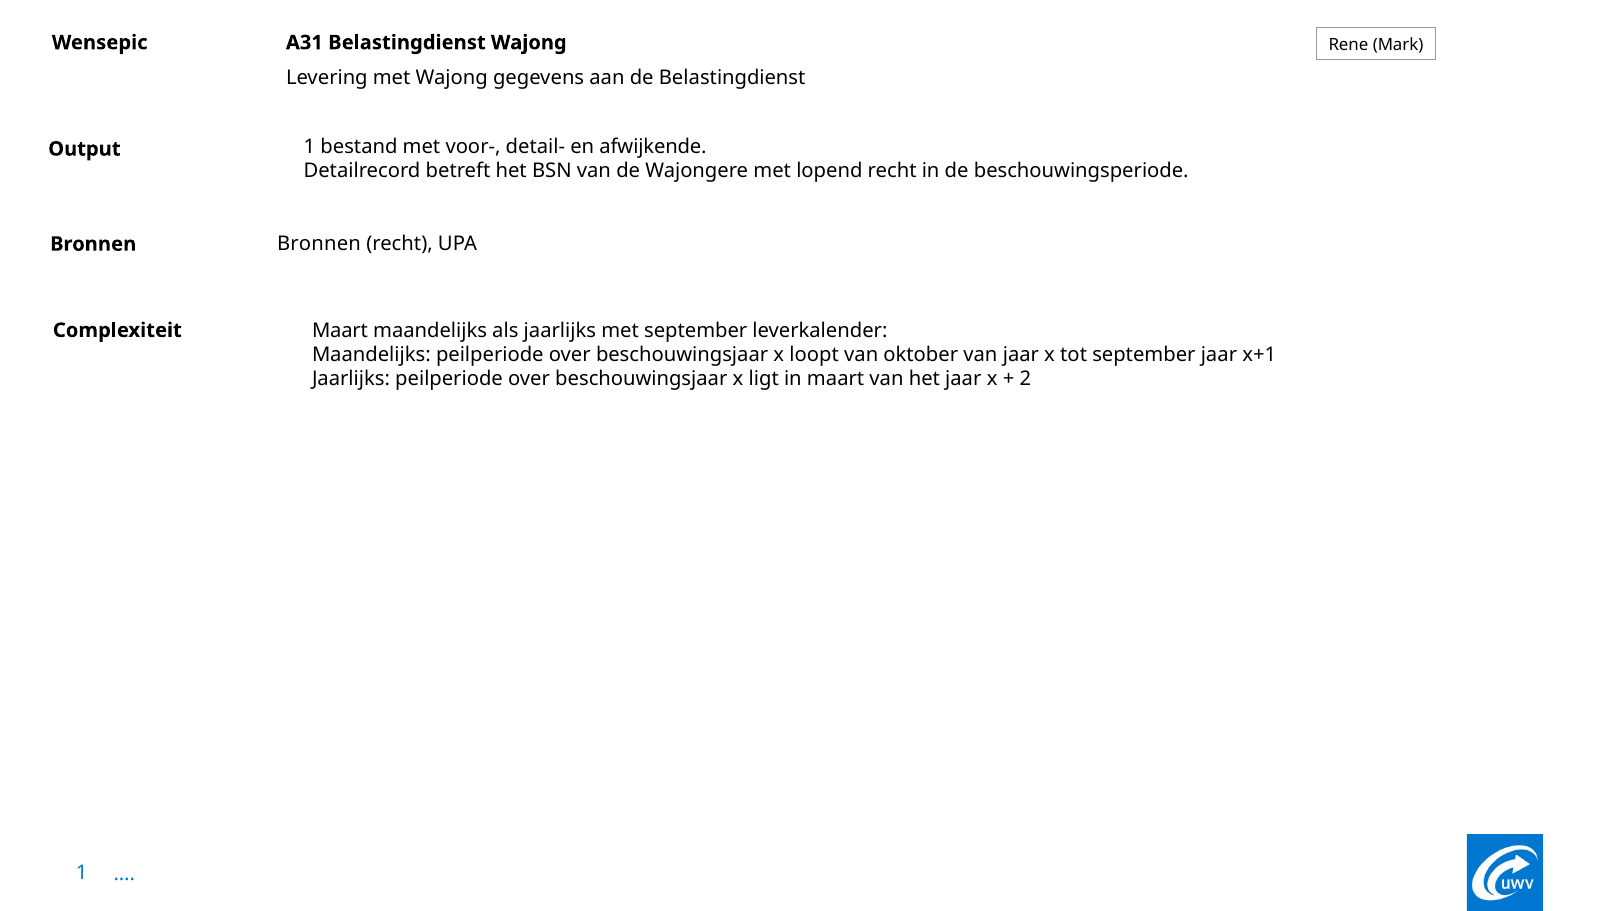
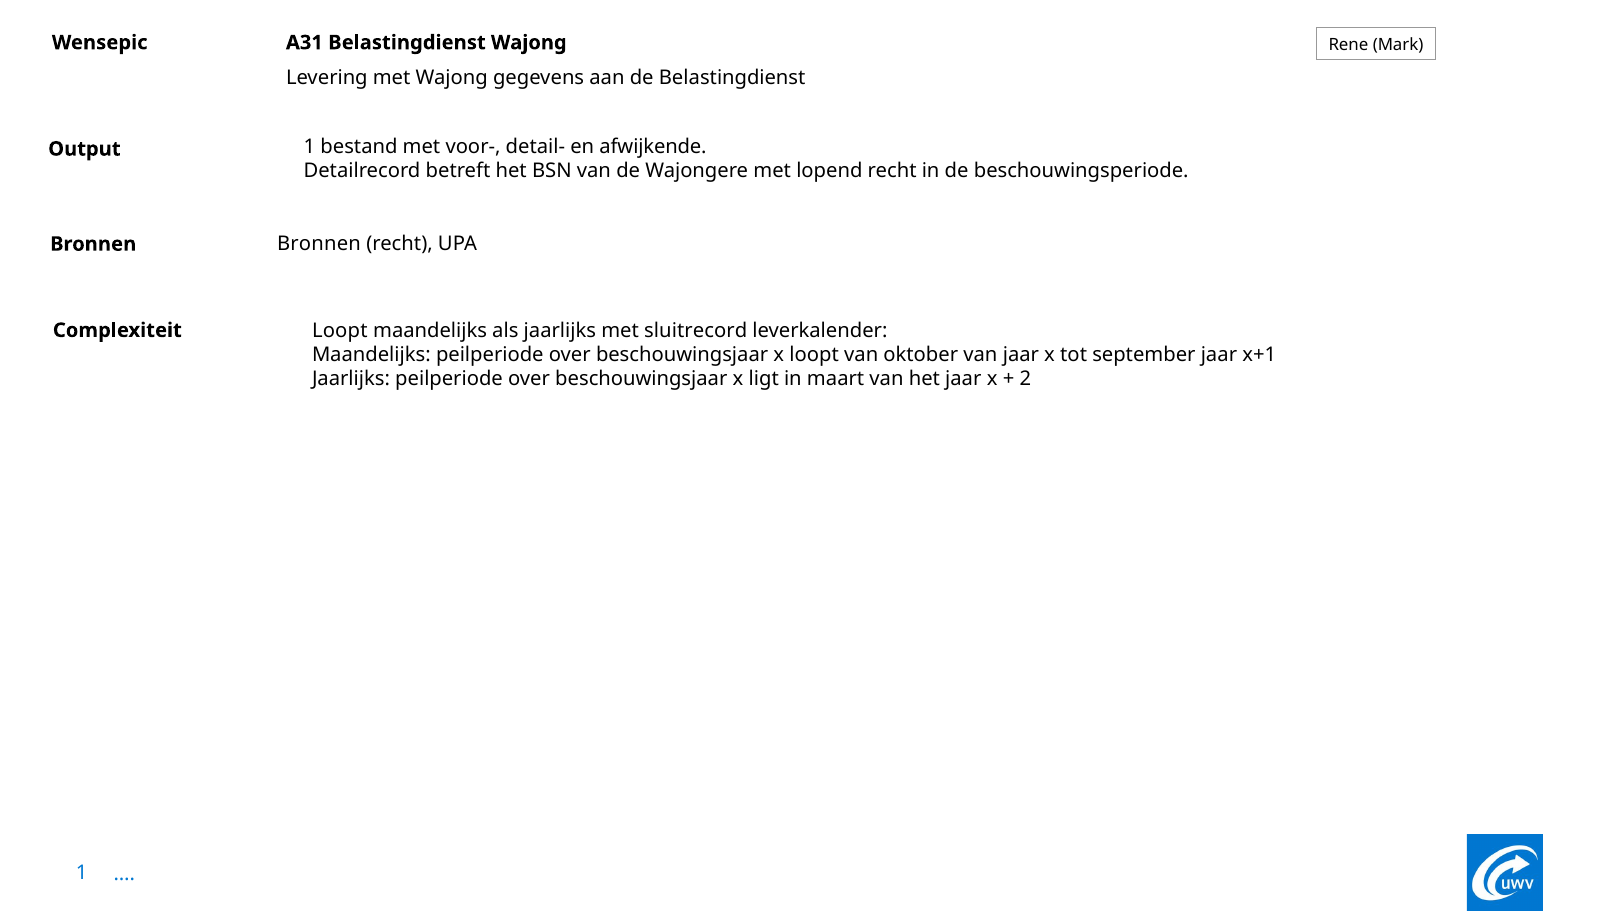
Complexiteit Maart: Maart -> Loopt (340, 331)
met september: september -> sluitrecord (696, 331)
